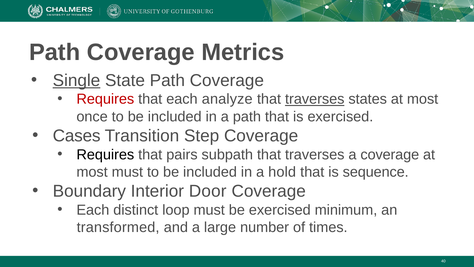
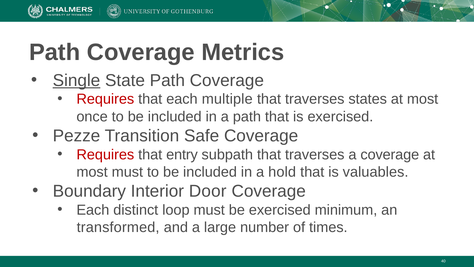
analyze: analyze -> multiple (227, 99)
traverses underline: present -> none (315, 99)
Cases: Cases -> Pezze (76, 136)
Step: Step -> Safe (202, 136)
Requires colour: black -> red (105, 154)
pairs: pairs -> entry (182, 154)
sequence: sequence -> valuables (376, 172)
